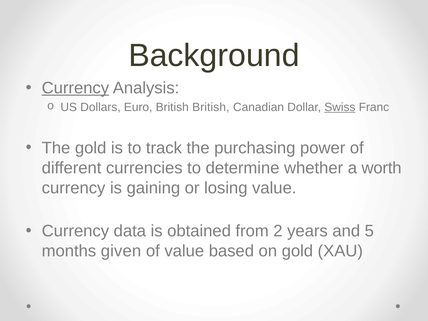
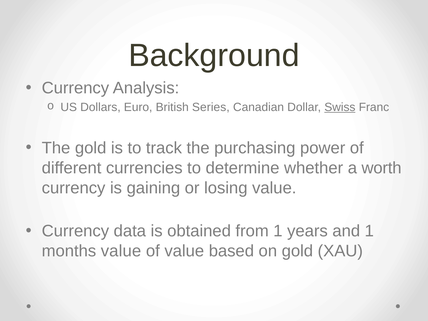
Currency underline: present -> none (75, 88)
British British: British -> Series (211, 107)
from 2: 2 -> 1 (278, 231)
and 5: 5 -> 1 (369, 231)
months given: given -> value (121, 251)
